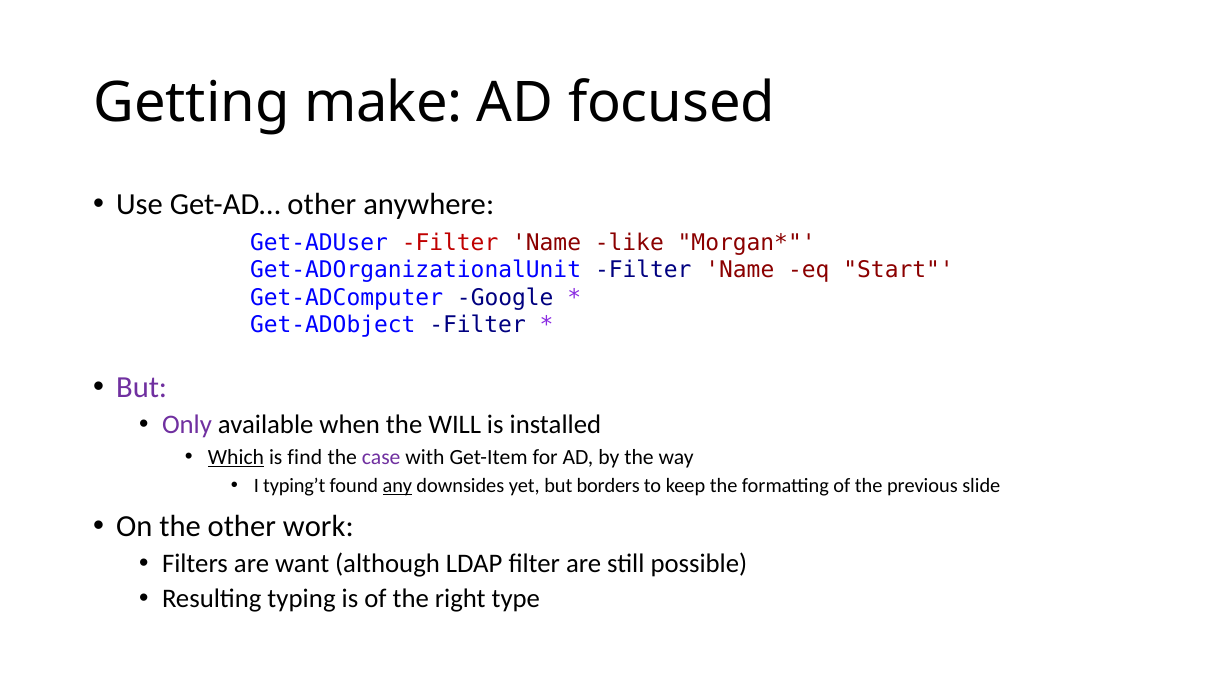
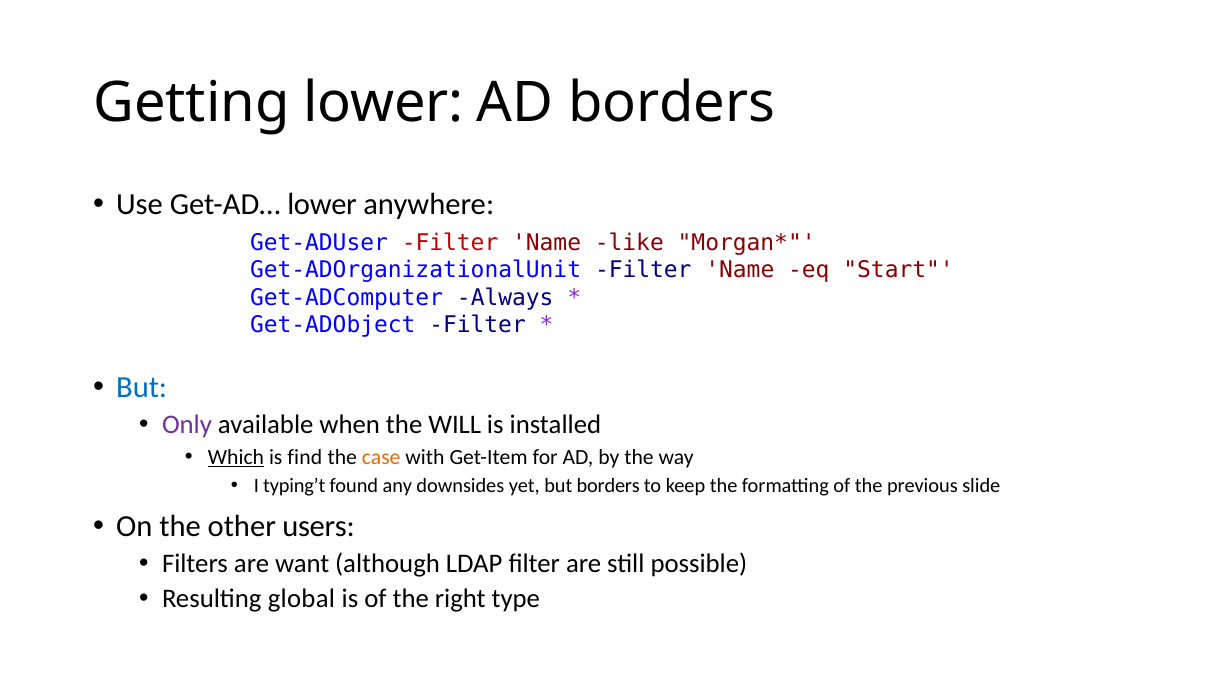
Getting make: make -> lower (383, 103)
AD focused: focused -> borders (672, 103)
Get-AD… other: other -> lower (322, 204)
Google: Google -> Always (505, 298)
But colour: purple -> blue (142, 387)
case colour: purple -> orange (381, 457)
any underline: present -> none (397, 486)
work: work -> users (319, 526)
typing: typing -> global (301, 599)
